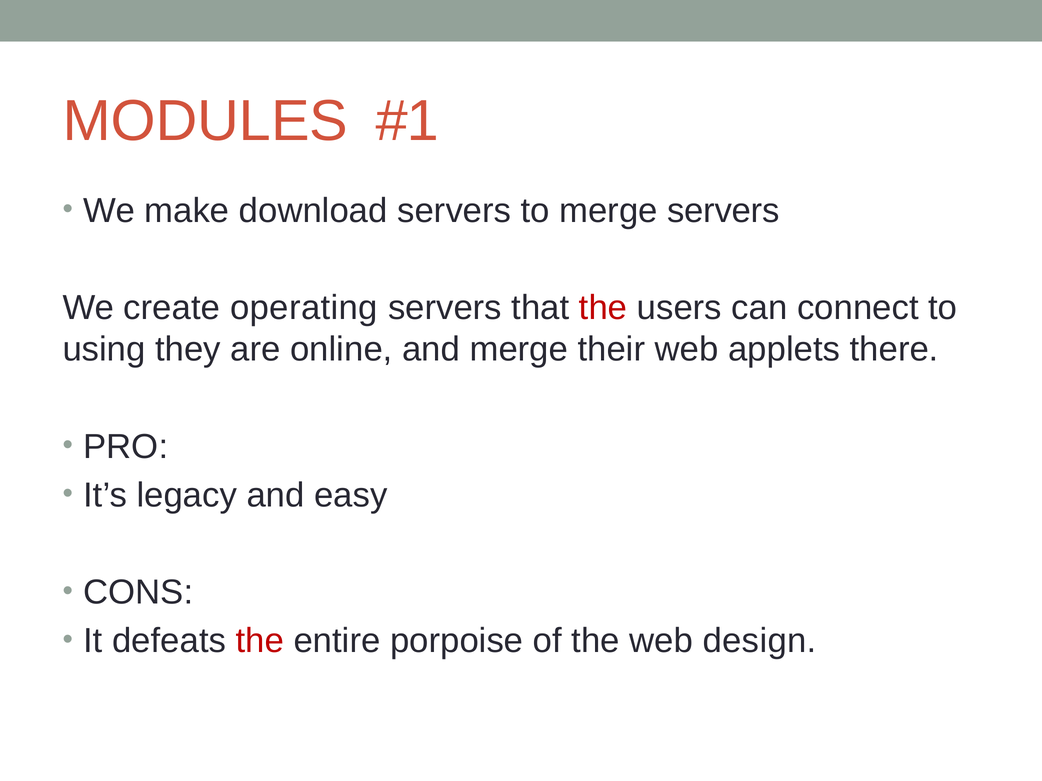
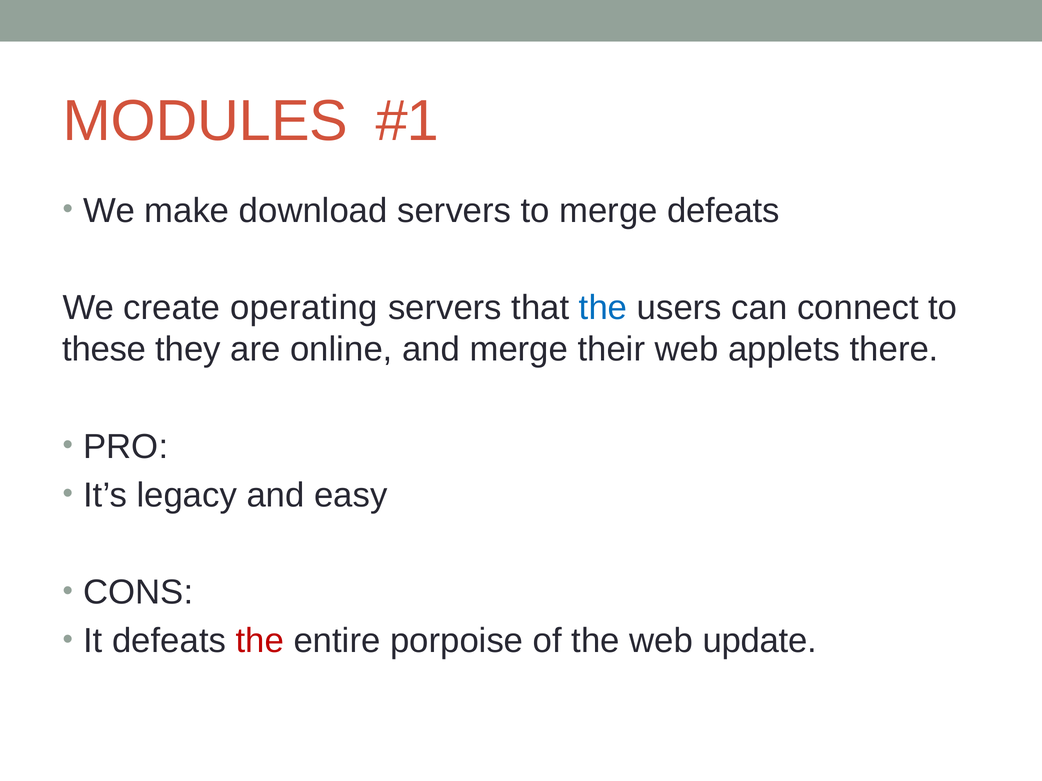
merge servers: servers -> defeats (723, 211)
the colour: red -> blue (603, 308)
using: using -> these (104, 350)
design: design -> update (760, 641)
